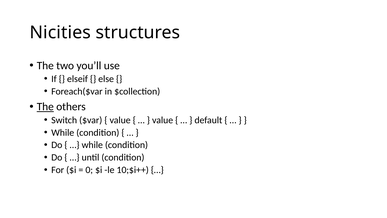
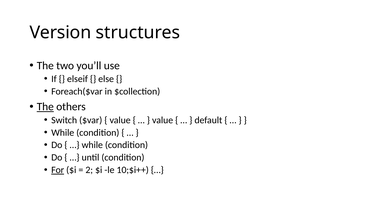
Nicities: Nicities -> Version (60, 33)
For underline: none -> present (58, 170)
0: 0 -> 2 (89, 170)
